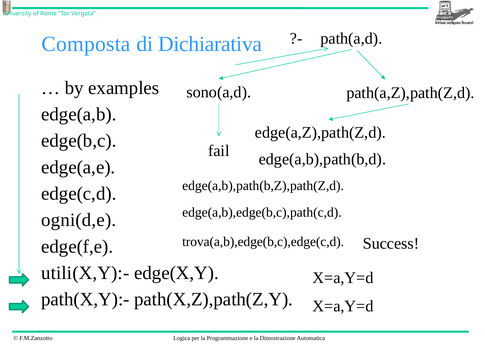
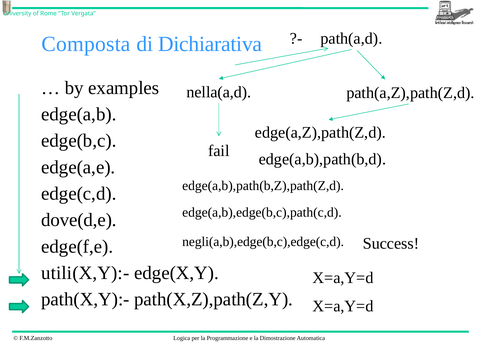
sono(a,d: sono(a,d -> nella(a,d (219, 92)
ogni(d,e: ogni(d,e -> dove(d,e (79, 220)
trova(a,b),edge(b,c),edge(c,d: trova(a,b),edge(b,c),edge(c,d -> negli(a,b),edge(b,c),edge(c,d (263, 242)
